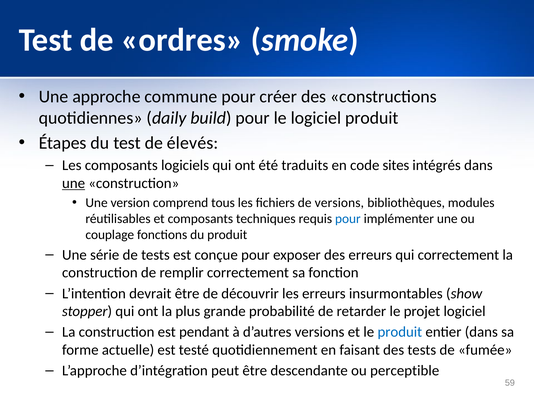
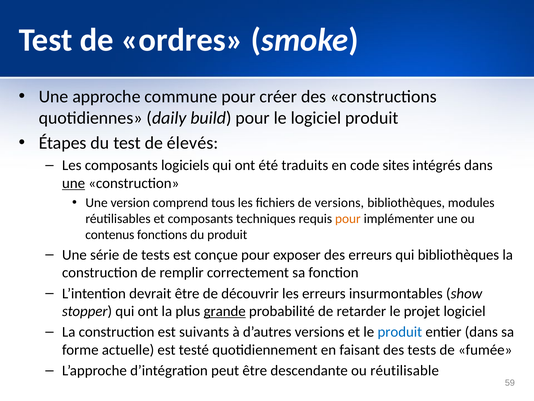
pour colour: blue -> orange (348, 219)
couplage: couplage -> contenus (110, 235)
qui correctement: correctement -> bibliothèques (458, 255)
grande underline: none -> present (225, 311)
pendant: pendant -> suivants (204, 332)
perceptible: perceptible -> réutilisable (405, 370)
